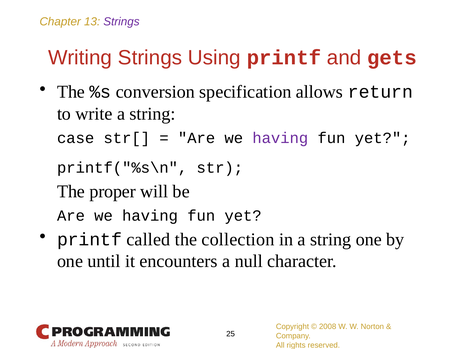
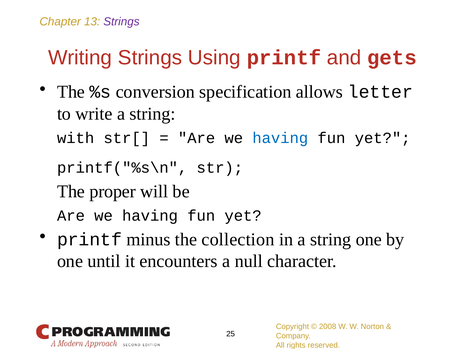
return: return -> letter (380, 92)
case: case -> with (76, 138)
having colour: purple -> blue (280, 138)
called: called -> minus (148, 239)
